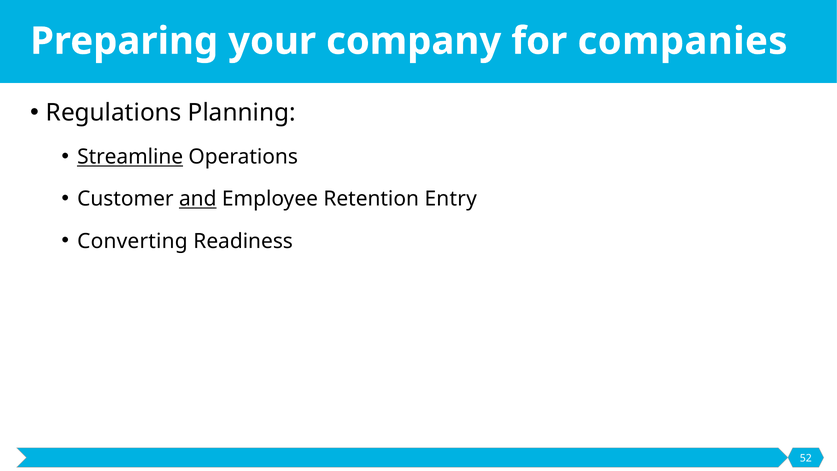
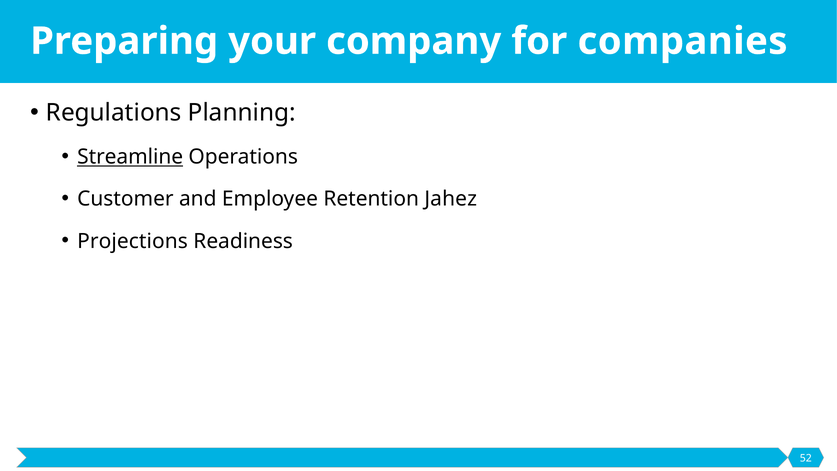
and underline: present -> none (198, 199)
Entry: Entry -> Jahez (451, 199)
Converting: Converting -> Projections (133, 241)
